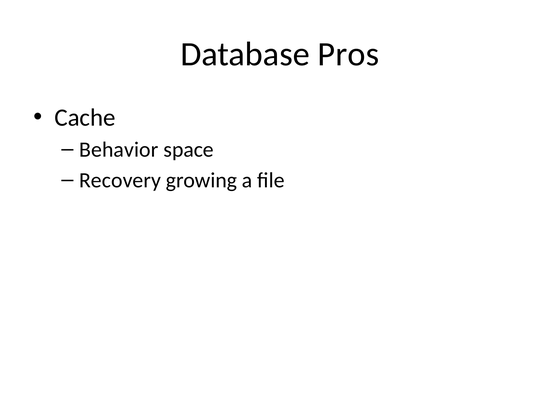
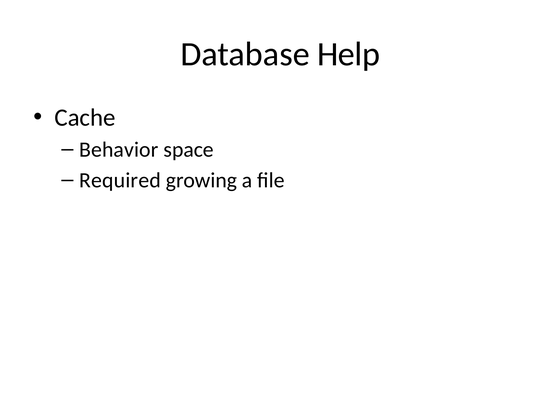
Pros: Pros -> Help (349, 54)
Recovery: Recovery -> Required (120, 180)
